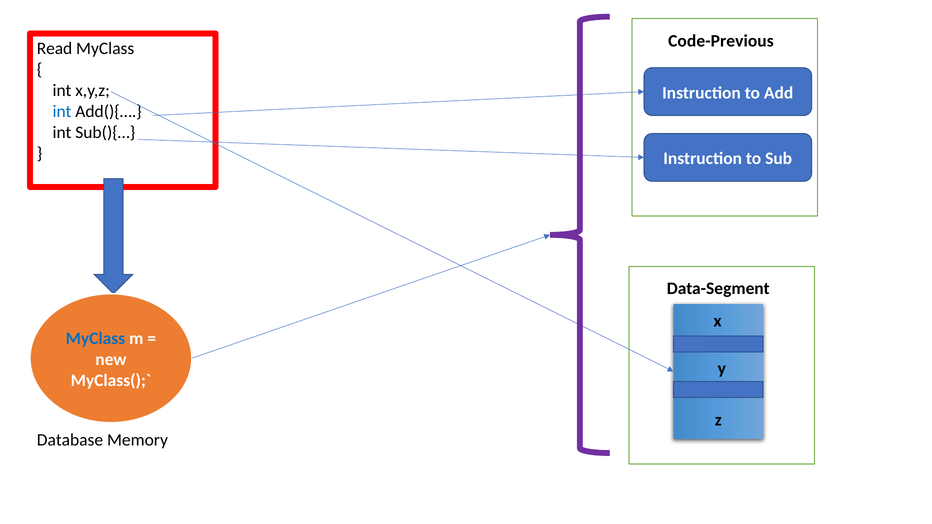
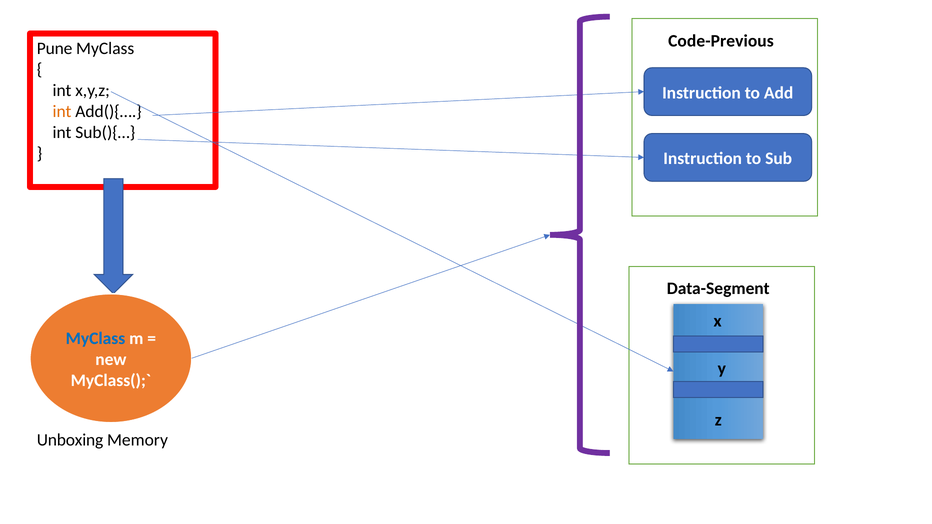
Read: Read -> Pune (55, 49)
int colour: blue -> orange (62, 112)
Database: Database -> Unboxing (70, 440)
